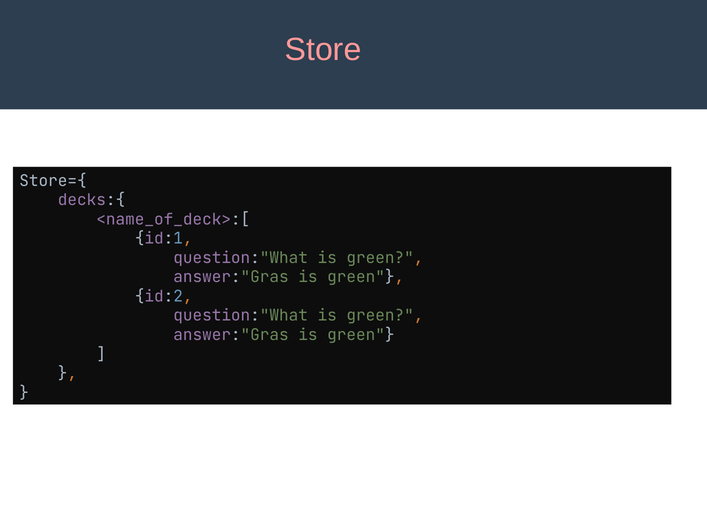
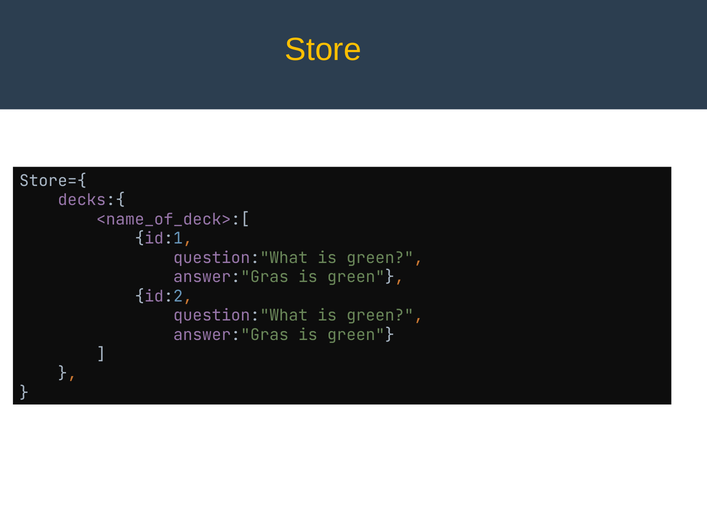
Store colour: pink -> yellow (323, 49)
